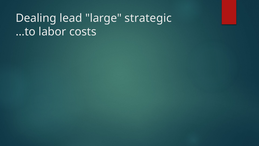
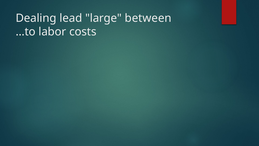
strategic: strategic -> between (148, 18)
